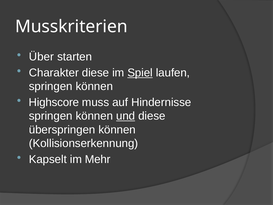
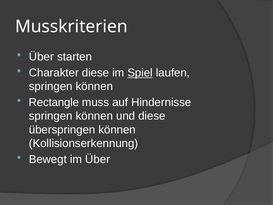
Highscore: Highscore -> Rectangle (54, 102)
und underline: present -> none (126, 116)
Kapselt: Kapselt -> Bewegt (48, 159)
im Mehr: Mehr -> Über (98, 159)
